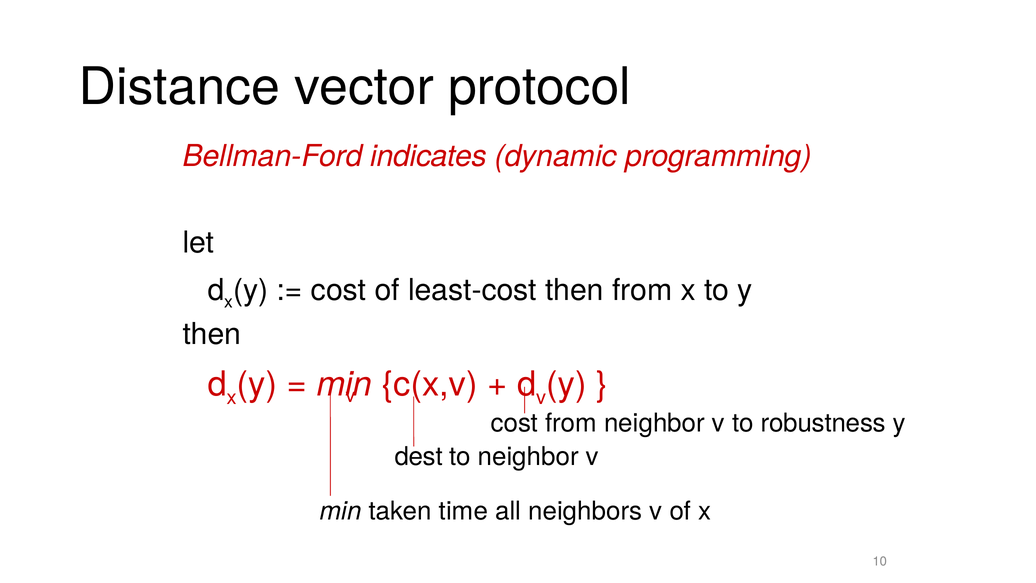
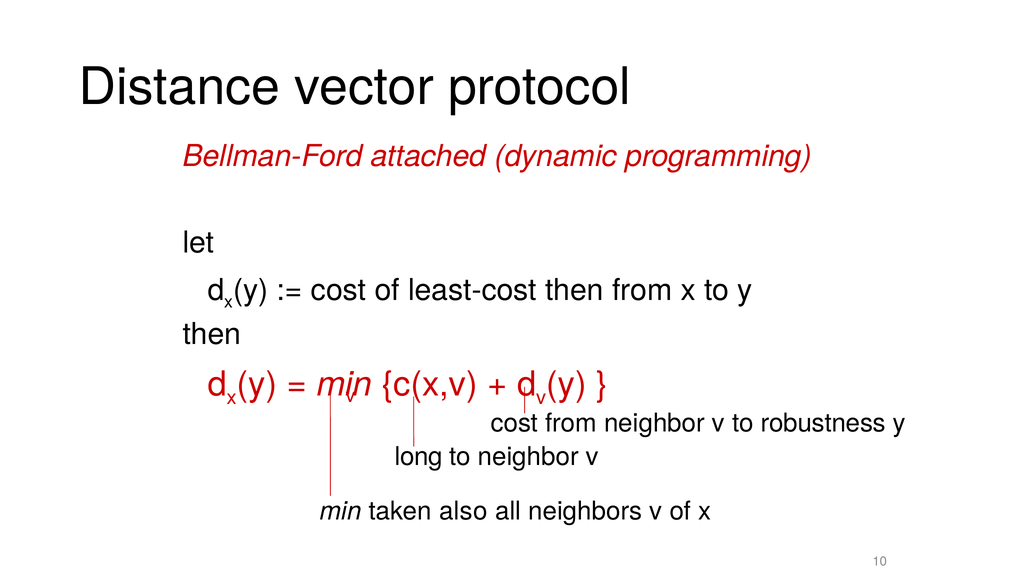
indicates: indicates -> attached (428, 156)
dest: dest -> long (419, 457)
time: time -> also (463, 511)
